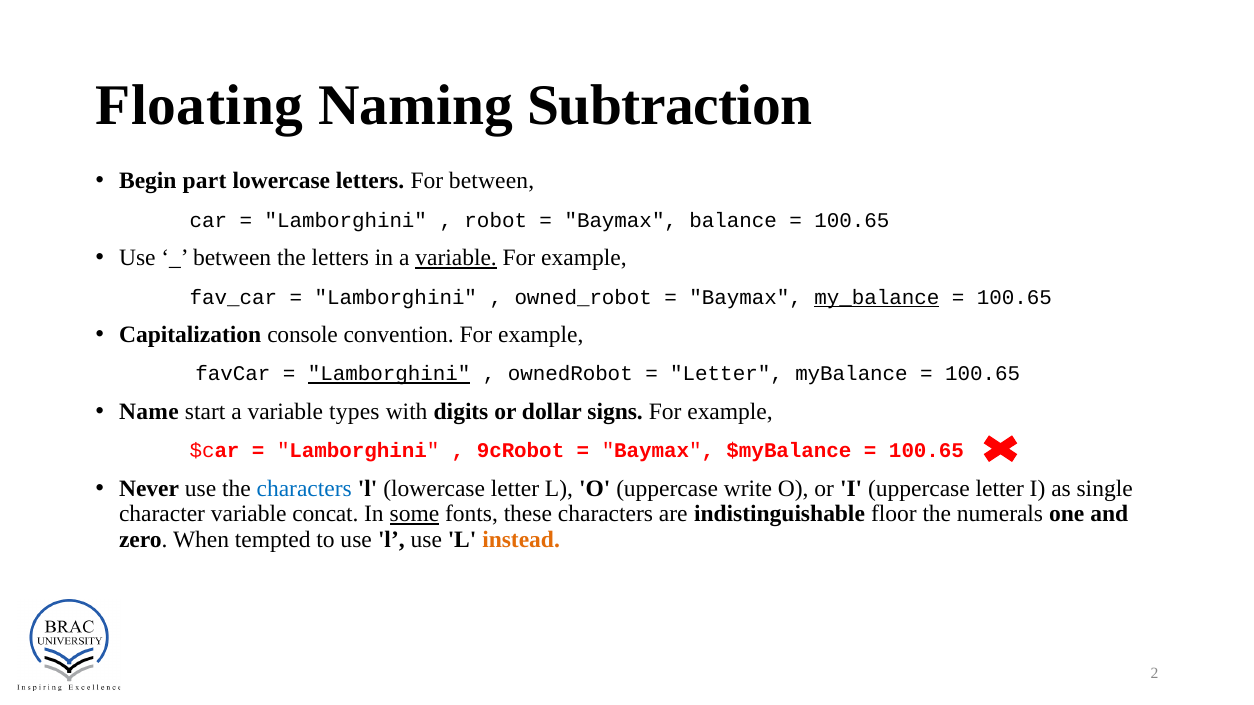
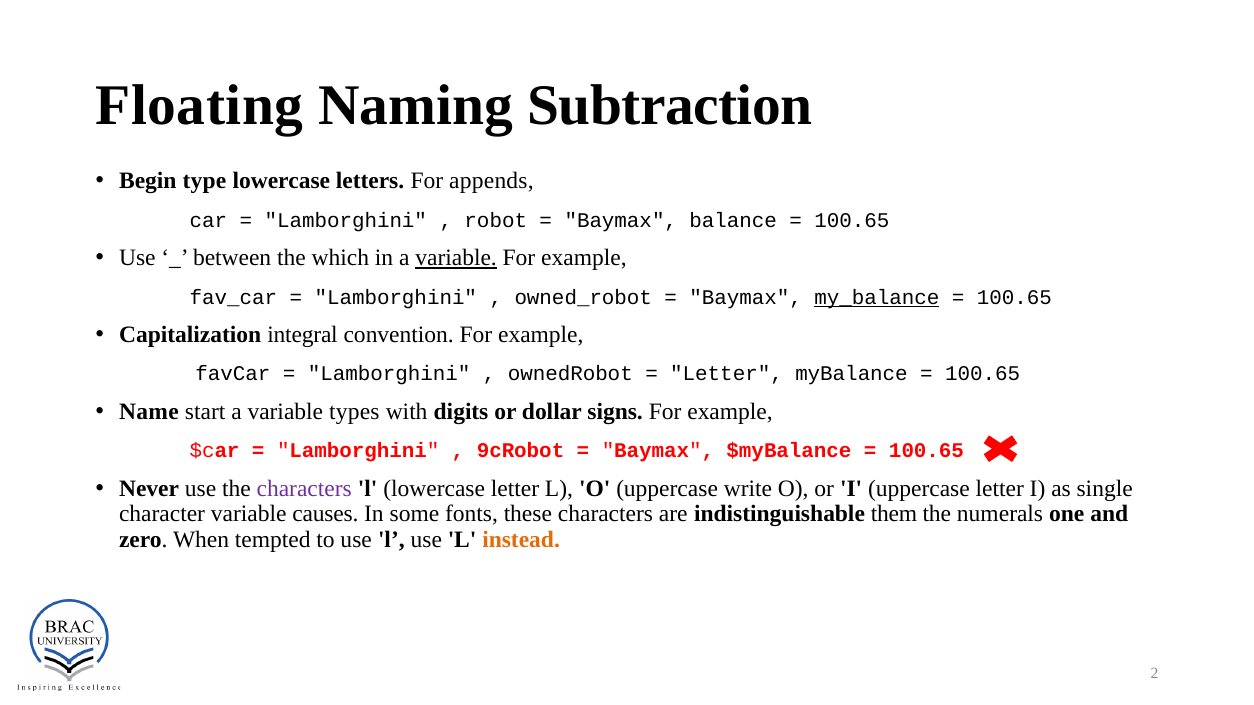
part: part -> type (204, 181)
For between: between -> appends (491, 181)
the letters: letters -> which (340, 258)
console: console -> integral (303, 335)
Lamborghini underline: present -> none (389, 374)
characters colour: blue -> purple (304, 489)
concat: concat -> causes (325, 514)
some underline: present -> none (414, 514)
floor: floor -> them (894, 514)
